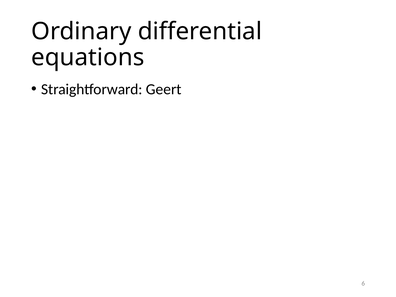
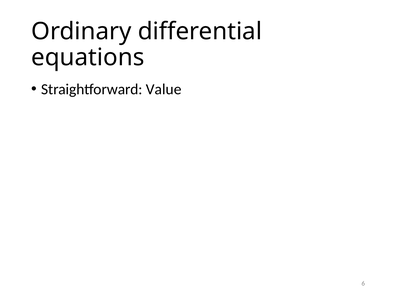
Geert: Geert -> Value (164, 89)
